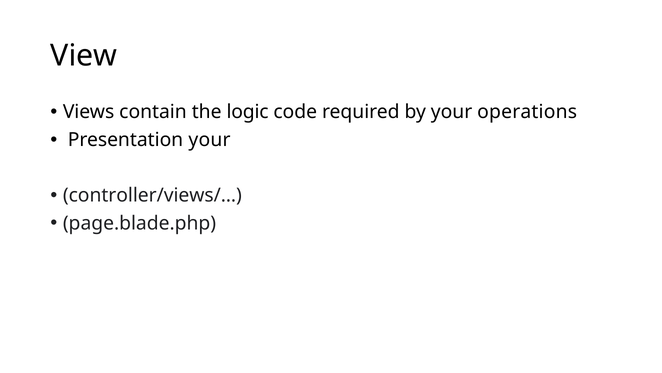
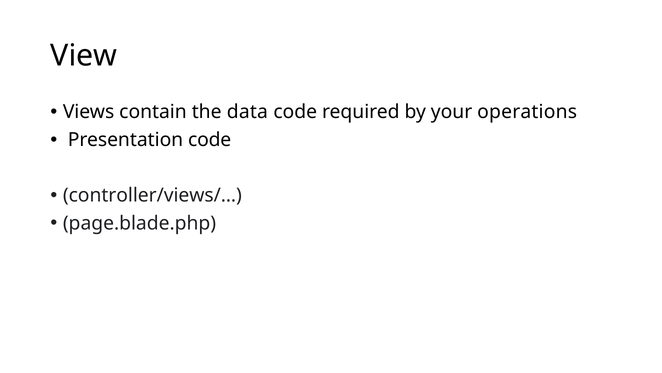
logic: logic -> data (247, 112)
Presentation your: your -> code (210, 140)
